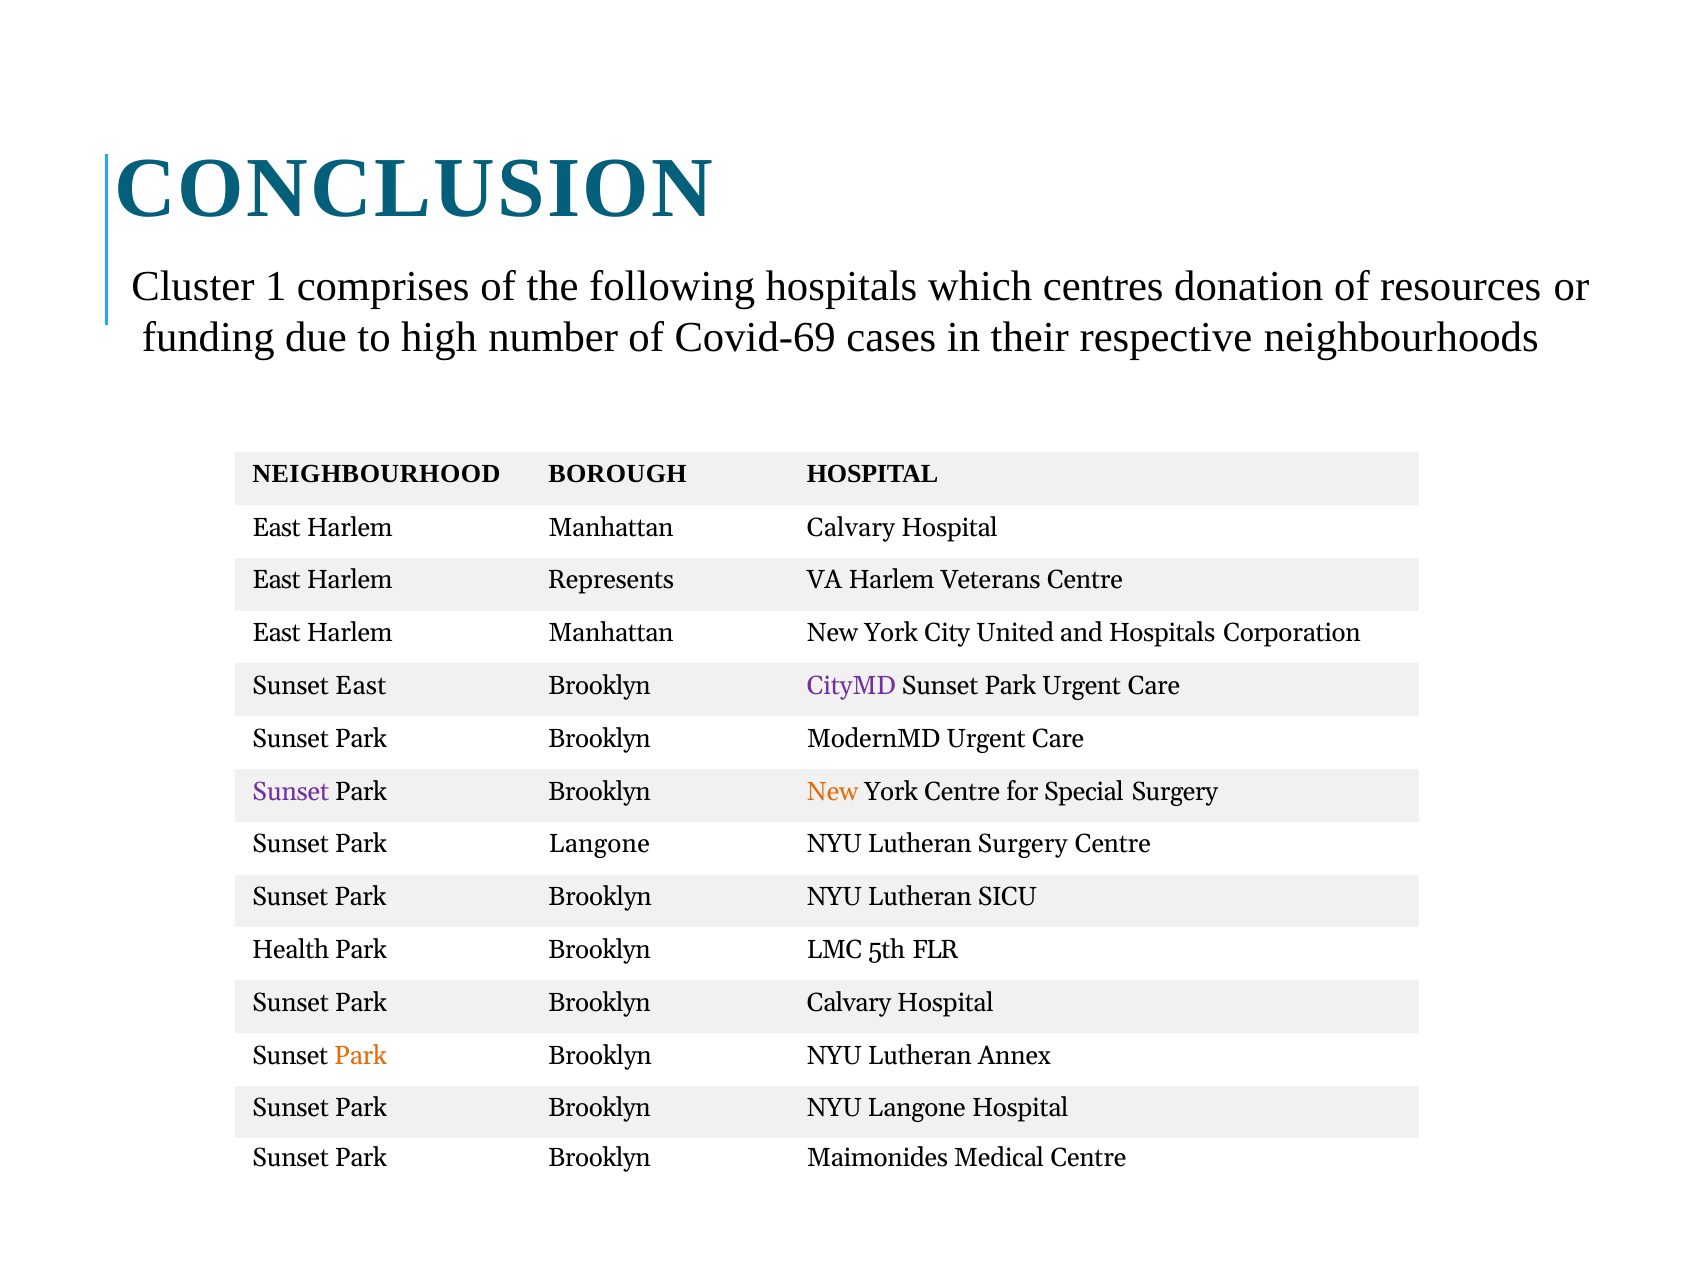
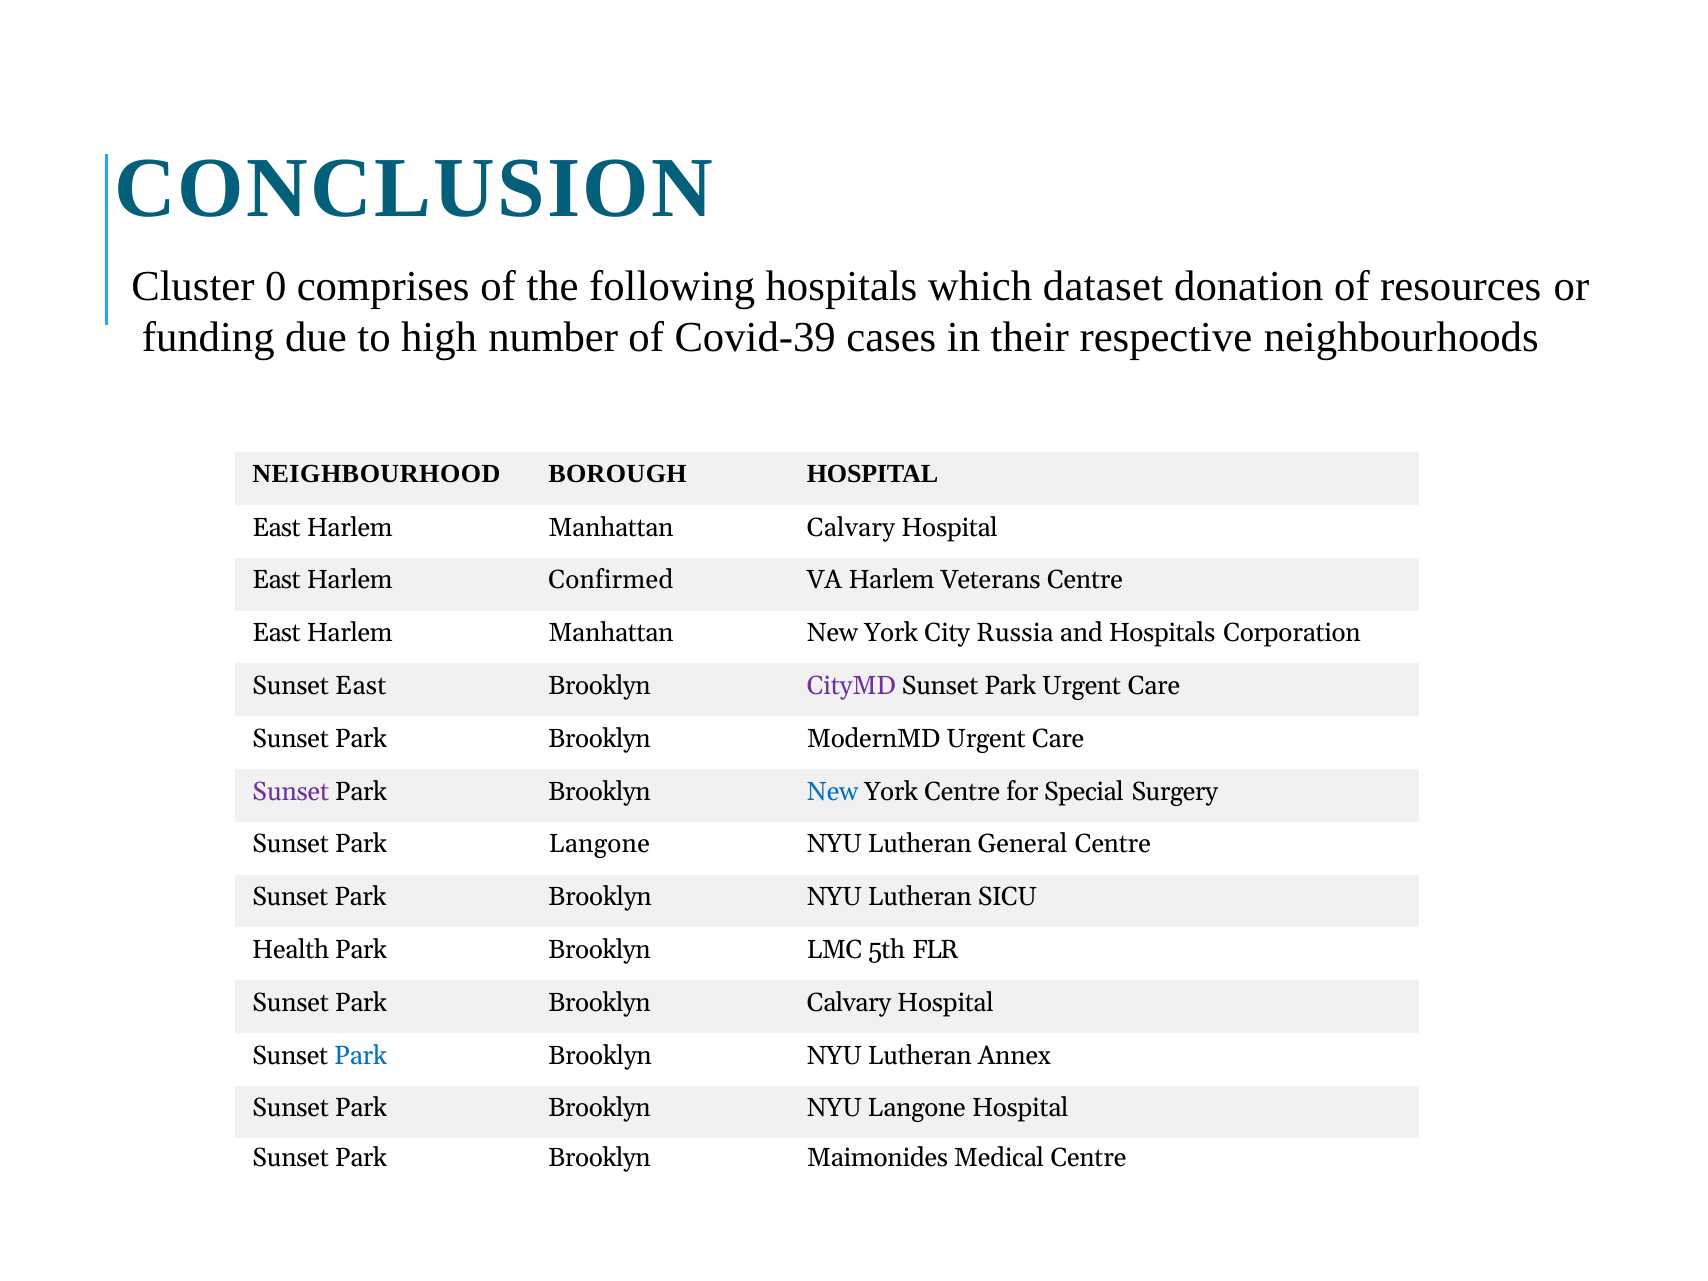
1: 1 -> 0 (276, 286)
centres: centres -> dataset (1103, 286)
Covid-69: Covid-69 -> Covid-39 (755, 337)
Represents: Represents -> Confirmed (611, 580)
United: United -> Russia (1015, 633)
New colour: orange -> blue (833, 792)
Lutheran Surgery: Surgery -> General (1023, 844)
Park colour: orange -> blue (361, 1055)
